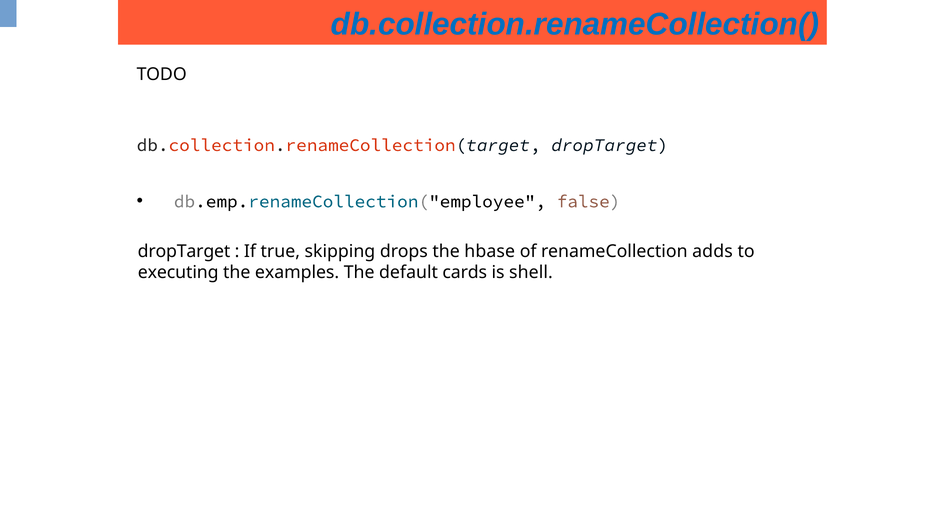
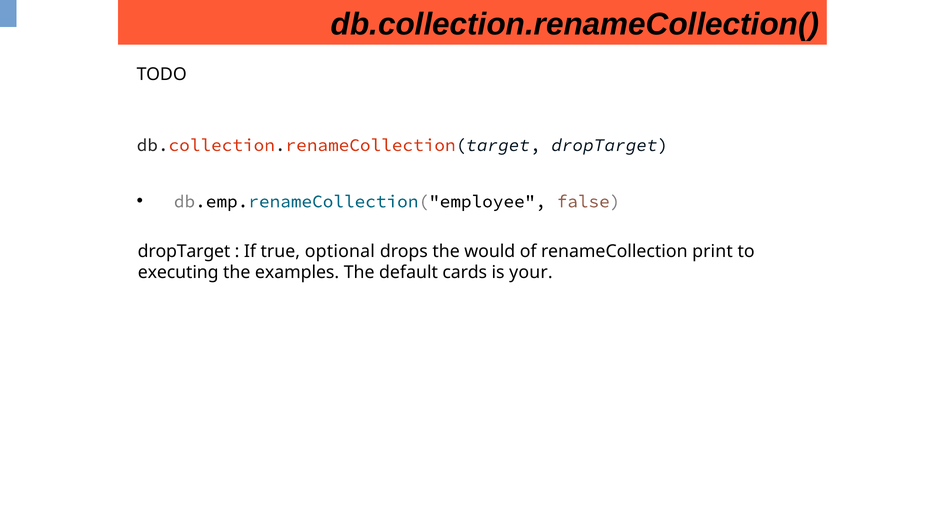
db.collection.renameCollection( colour: blue -> black (575, 25)
skipping: skipping -> optional (340, 252)
hbase: hbase -> would (490, 252)
adds: adds -> print (712, 252)
shell: shell -> your (531, 273)
